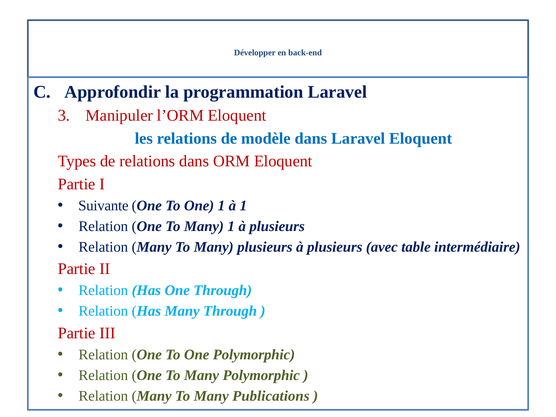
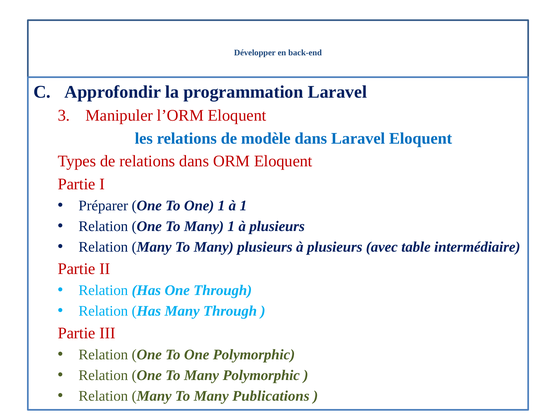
Suivante: Suivante -> Préparer (103, 206)
